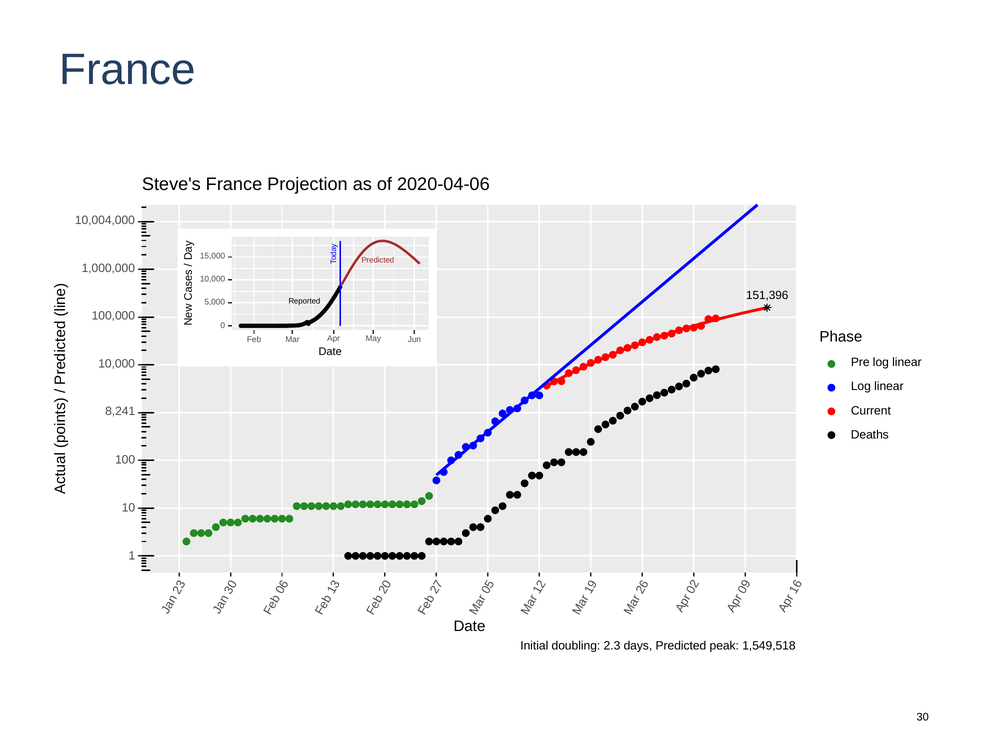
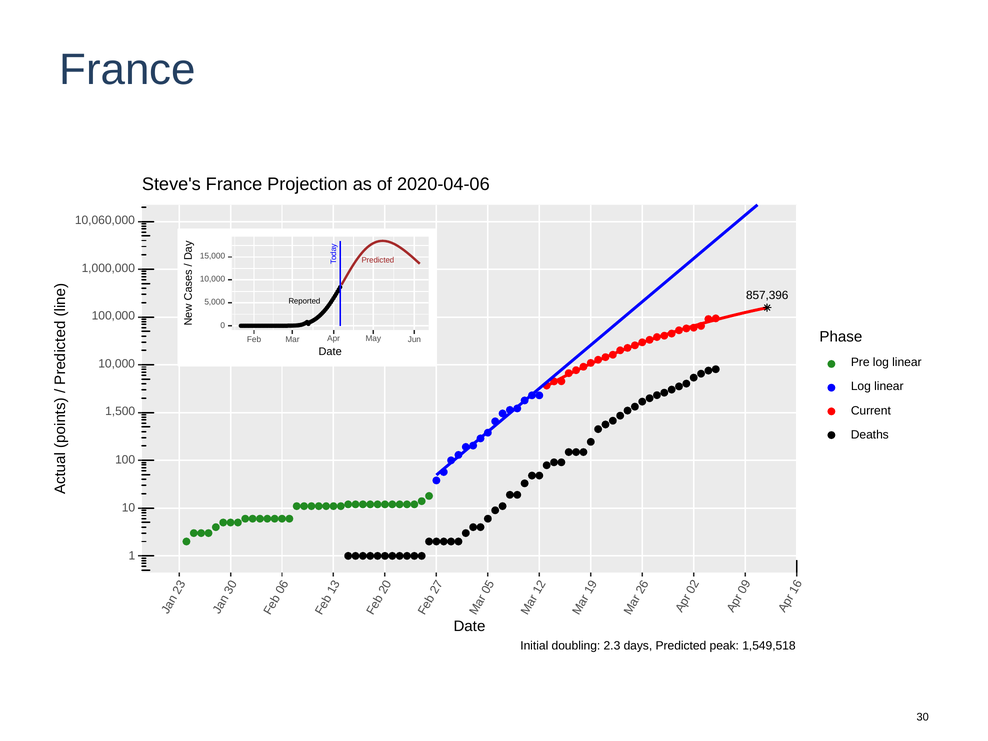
10,004,000: 10,004,000 -> 10,060,000 (105, 220)
151,396: 151,396 -> 857,396 (767, 295)
8,241: 8,241 -> 1,500 (120, 411)
